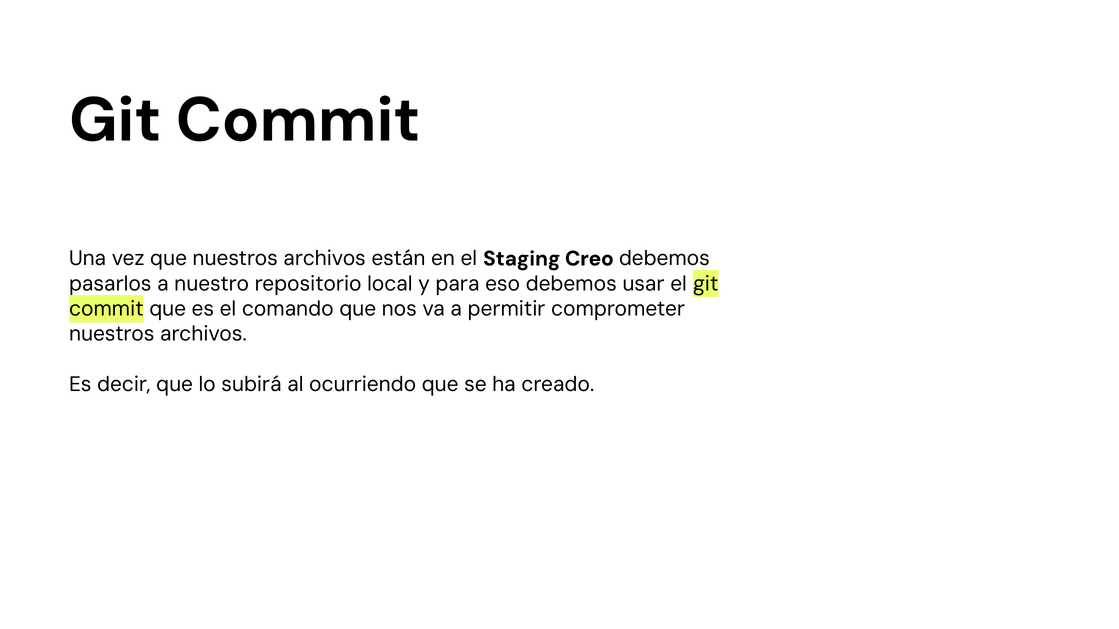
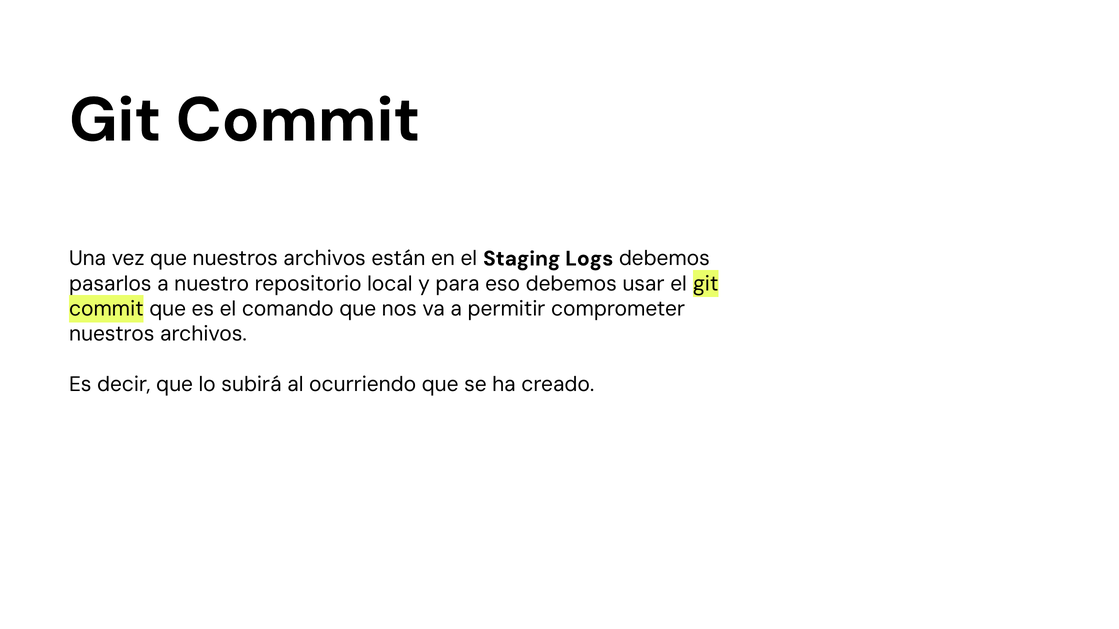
Creo: Creo -> Logs (589, 259)
